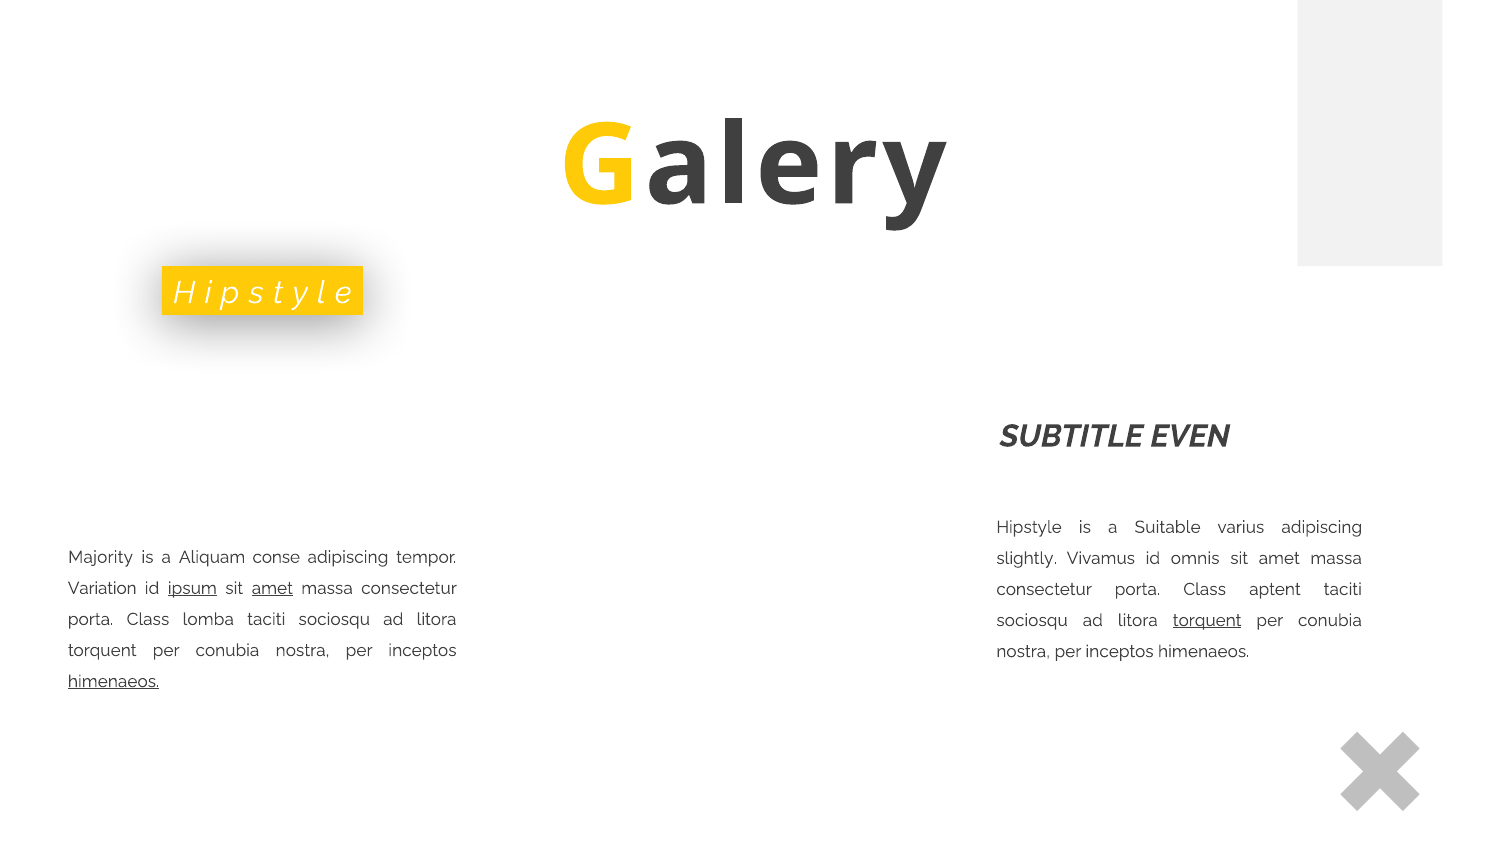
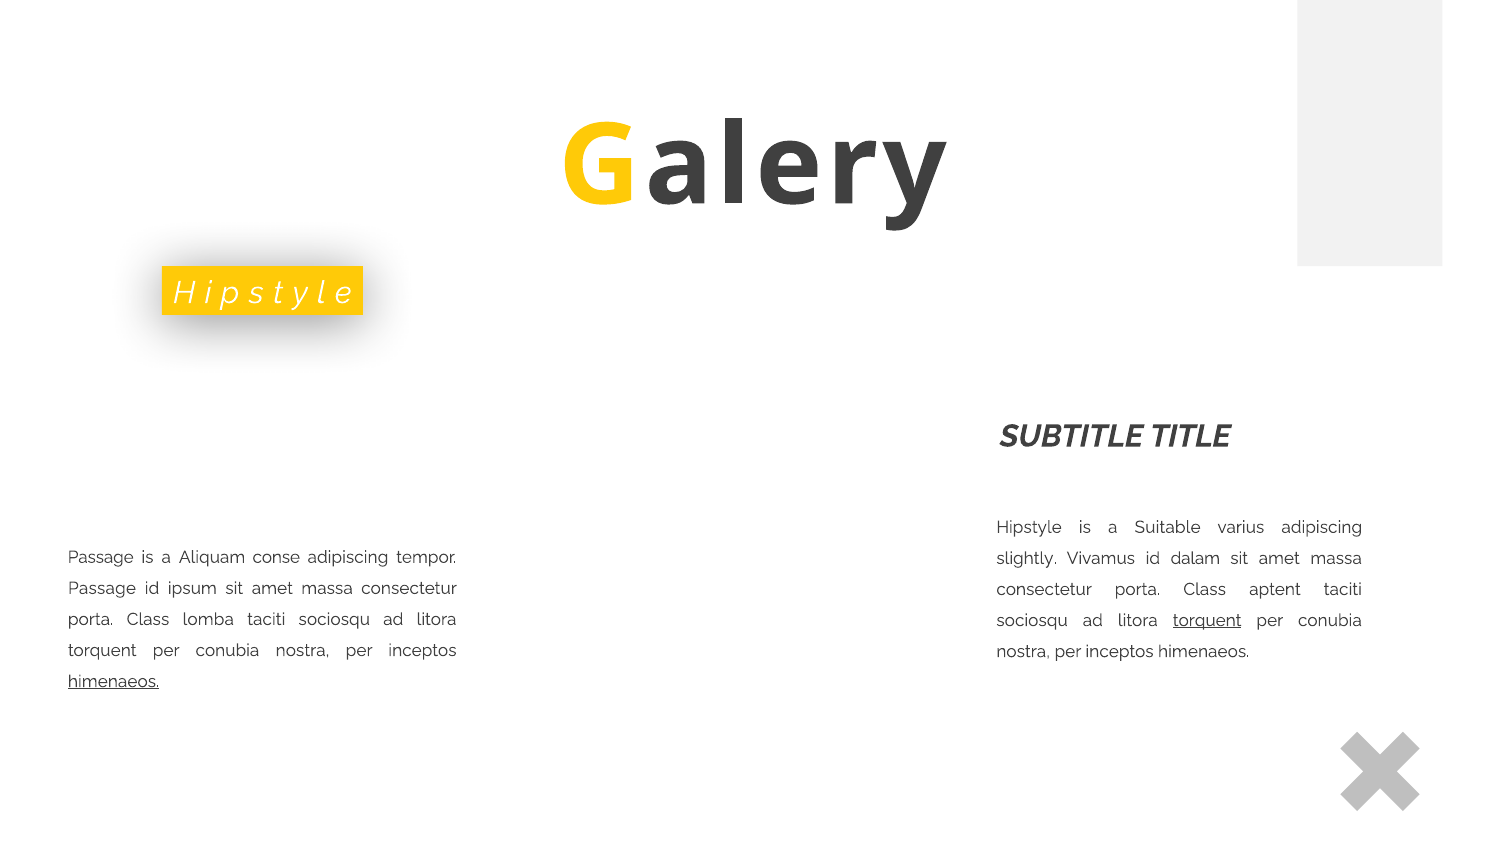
EVEN: EVEN -> TITLE (1190, 436)
Majority: Majority -> Passage (101, 557)
omnis: omnis -> dalam (1195, 558)
Variation: Variation -> Passage (102, 588)
ipsum underline: present -> none (192, 588)
amet underline: present -> none (272, 588)
